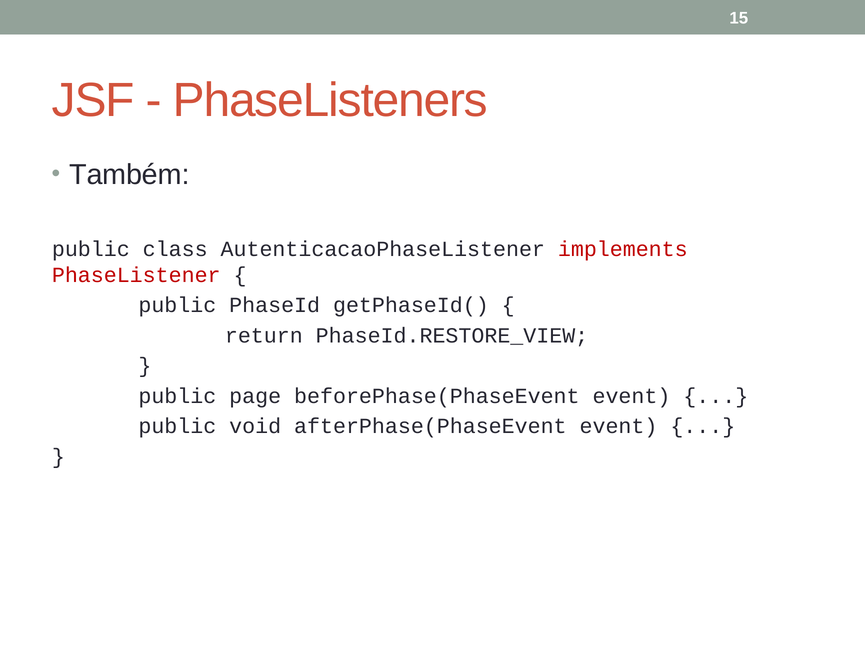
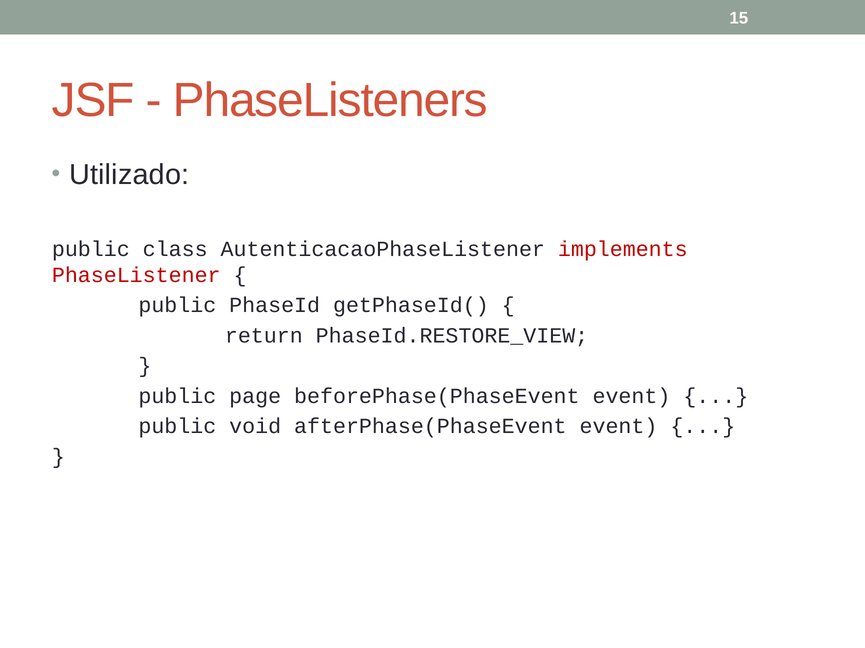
Também: Também -> Utilizado (129, 175)
